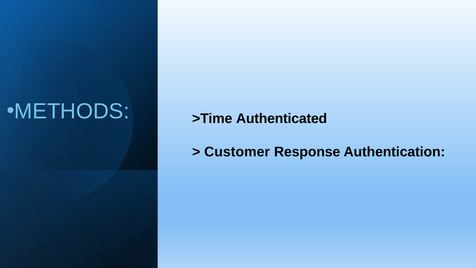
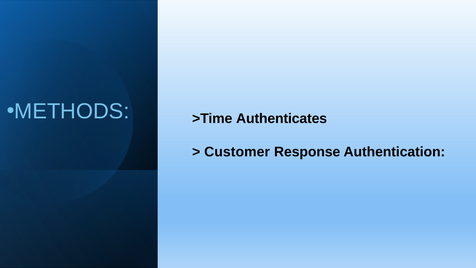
Authenticated: Authenticated -> Authenticates (282, 119)
